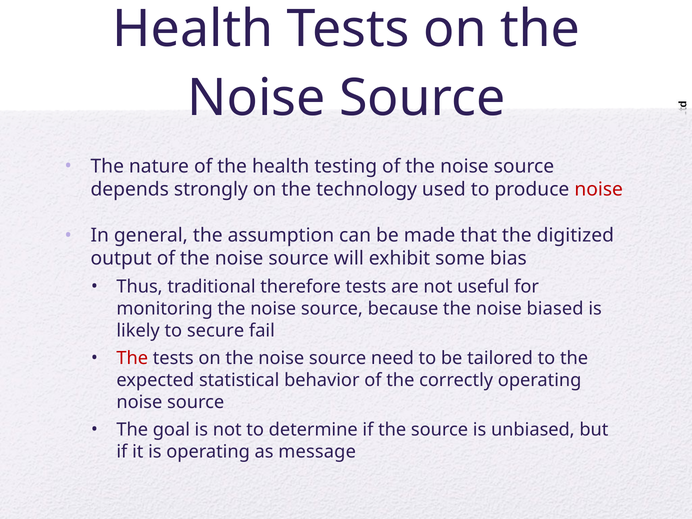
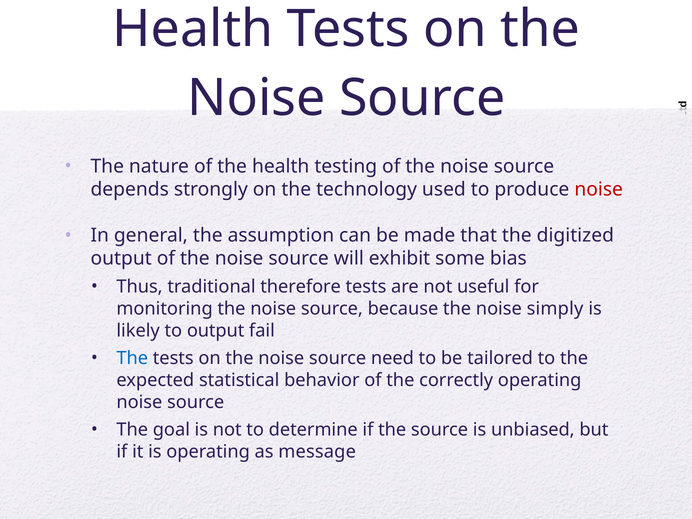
biased: biased -> simply (555, 309)
to secure: secure -> output (216, 331)
The colour: red -> blue (132, 358)
